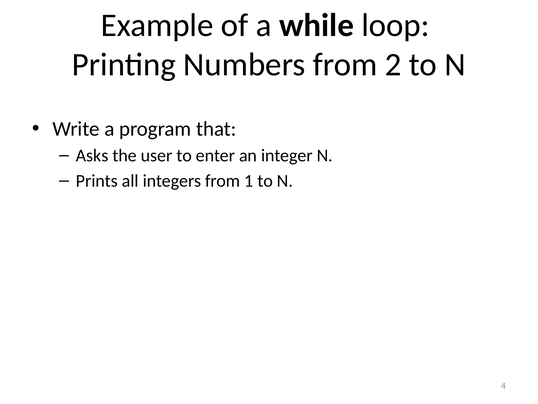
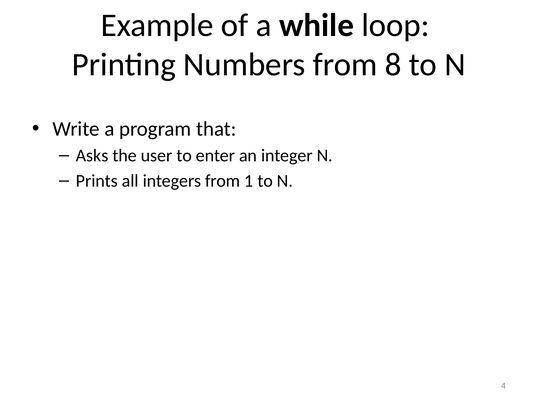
2: 2 -> 8 (393, 65)
